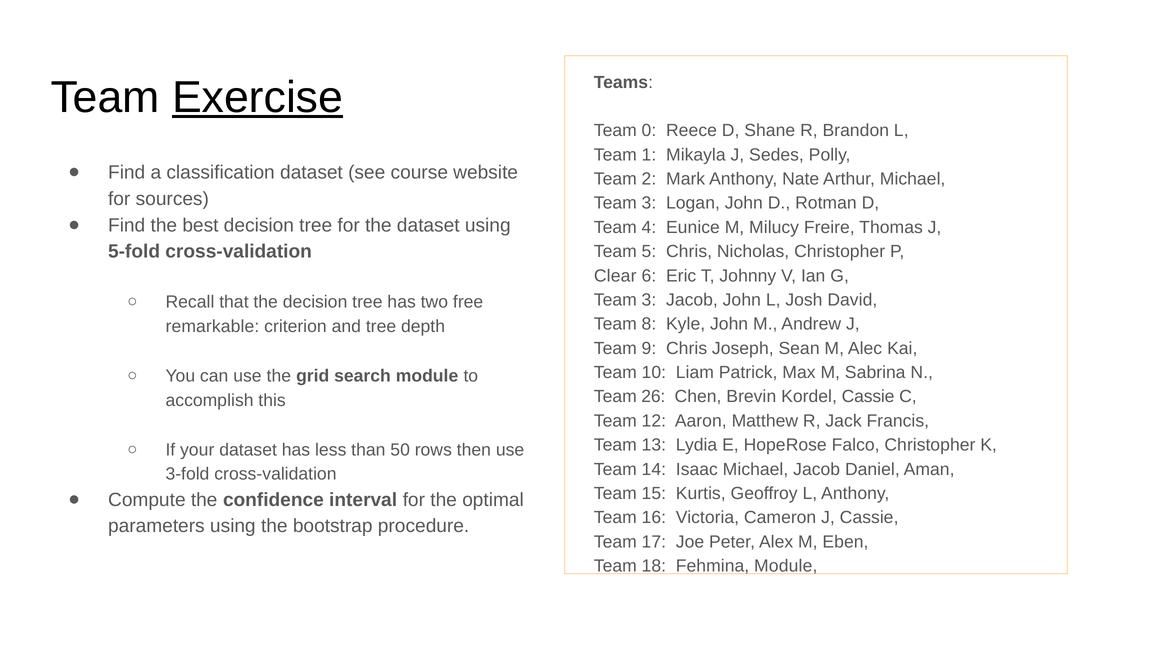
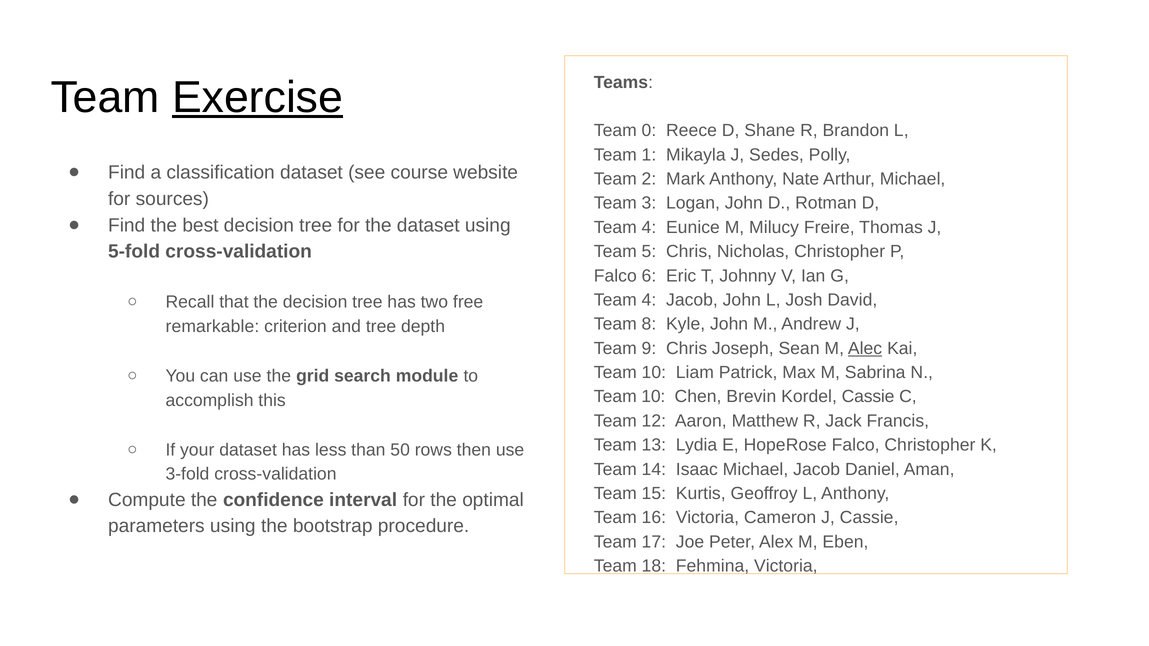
Clear: Clear -> Falco (615, 276)
3: 3 -> 4 (649, 300)
Alec underline: none -> present (865, 348)
26: 26 -> 10 (653, 397)
Fehmina Module: Module -> Victoria (786, 566)
